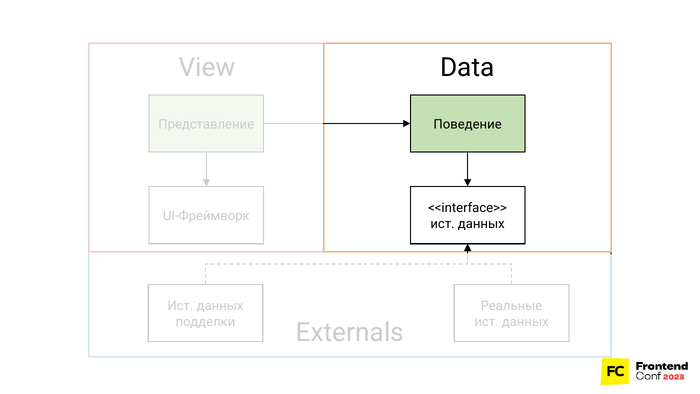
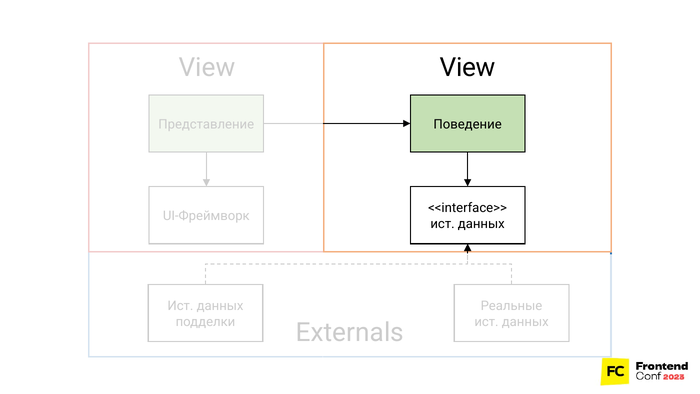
Data: Data -> View (468, 67)
